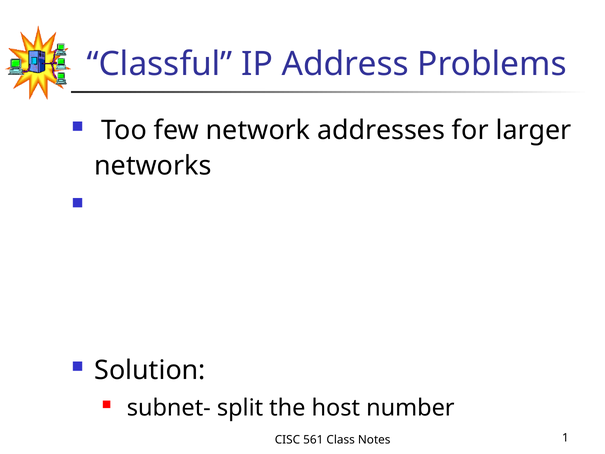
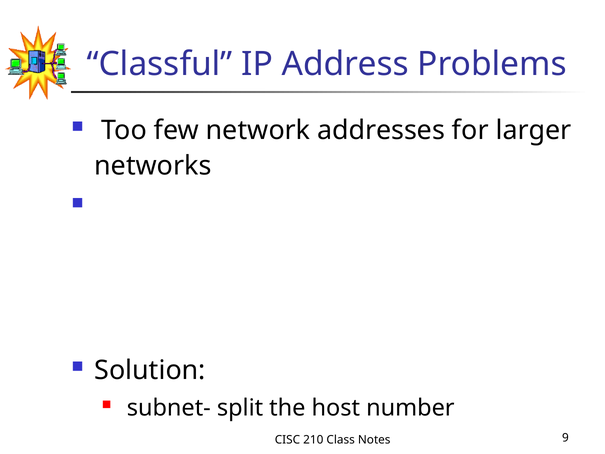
561: 561 -> 210 (313, 439)
1: 1 -> 9 (565, 438)
